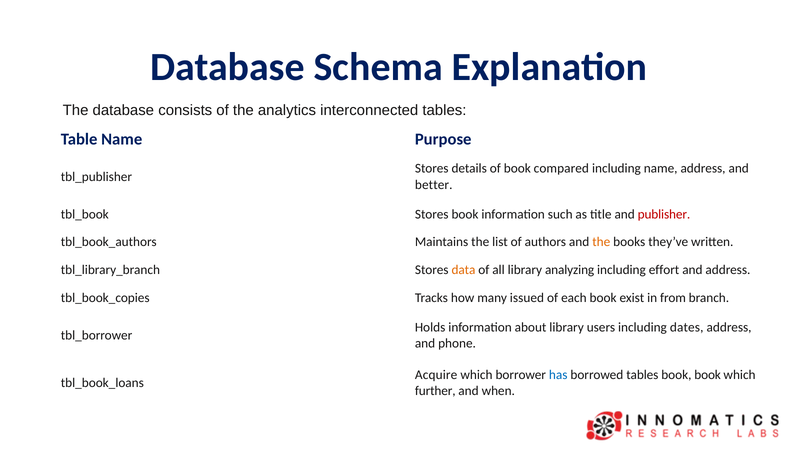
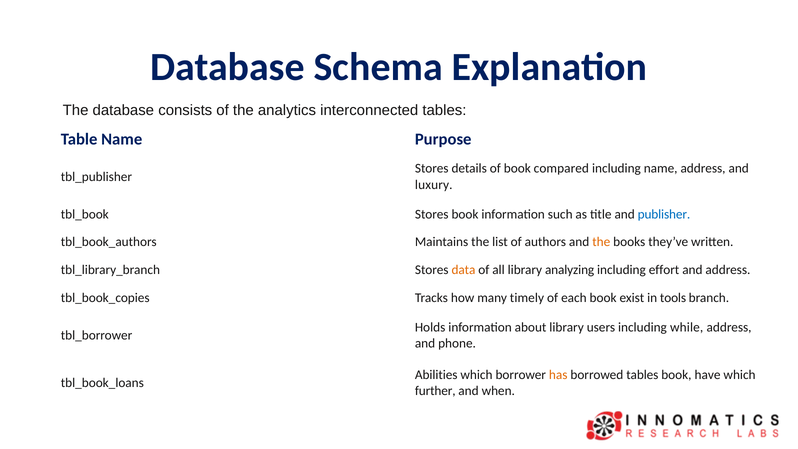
better: better -> luxury (434, 185)
publisher colour: red -> blue (664, 214)
issued: issued -> timely (527, 298)
from: from -> tools (673, 298)
dates: dates -> while (687, 327)
Acquire: Acquire -> Abilities (436, 375)
has colour: blue -> orange (558, 375)
book book: book -> have (708, 375)
